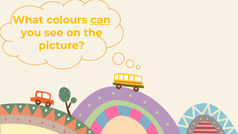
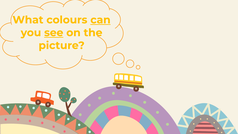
see underline: none -> present (54, 33)
